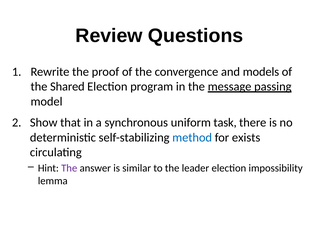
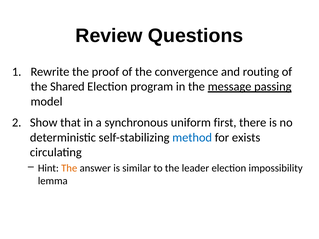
models: models -> routing (261, 72)
task: task -> first (225, 123)
The colour: purple -> orange (69, 168)
